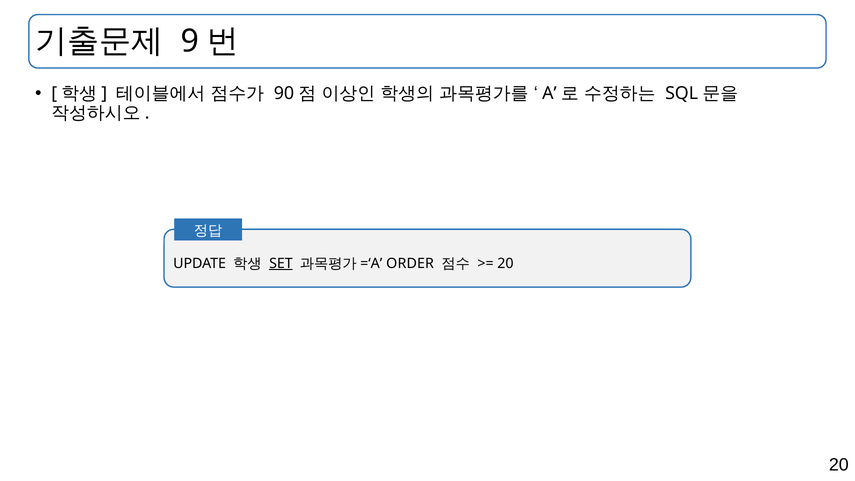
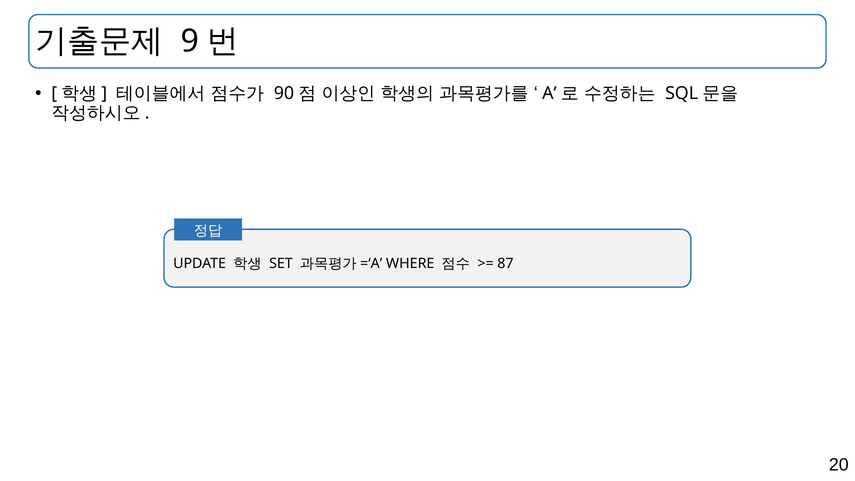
SET underline: present -> none (281, 263)
ORDER: ORDER -> WHERE (410, 263)
20: 20 -> 87 (505, 263)
